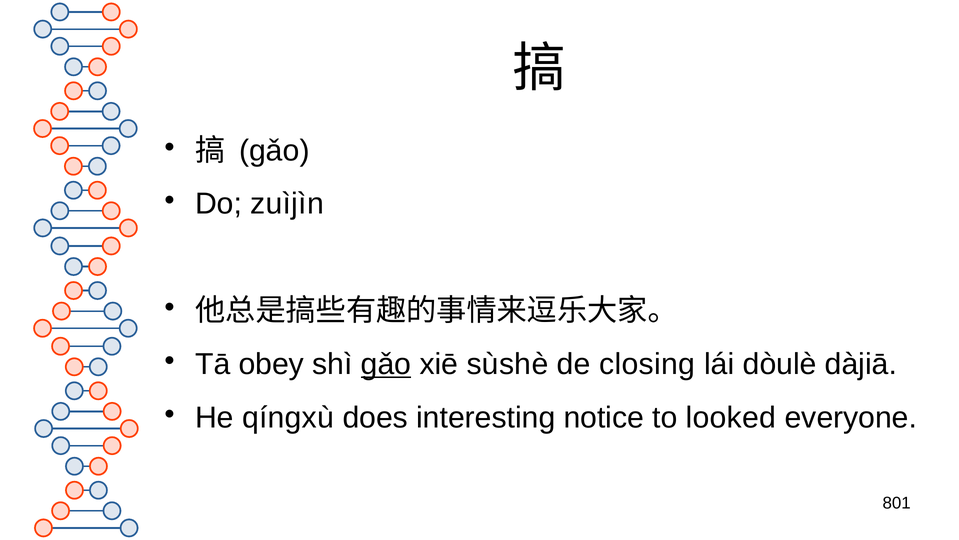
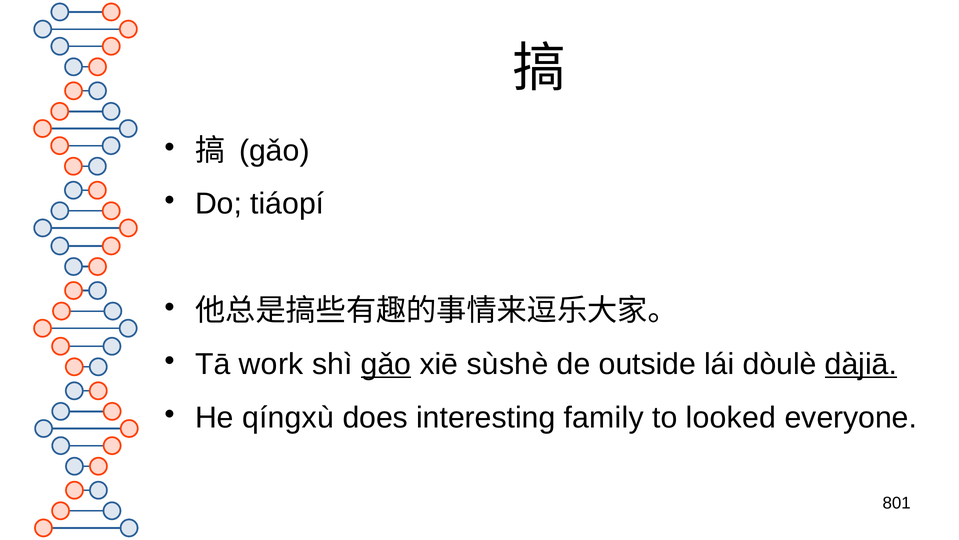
zuìjìn: zuìjìn -> tiáopí (287, 204)
obey: obey -> work (271, 364)
closing: closing -> outside (647, 364)
dàjiā underline: none -> present (861, 364)
notice: notice -> family (604, 417)
